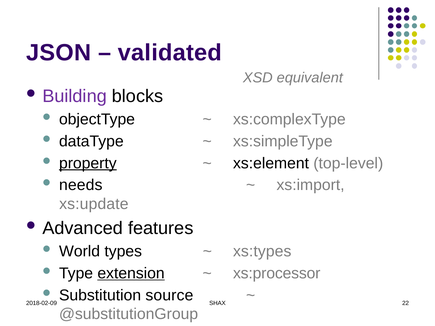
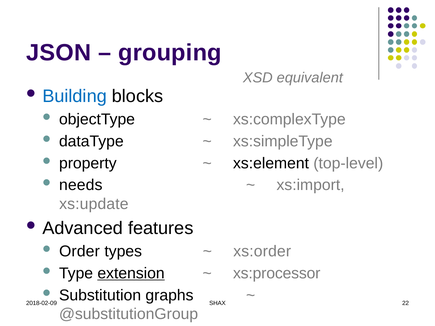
validated: validated -> grouping (170, 53)
Building colour: purple -> blue (75, 96)
property underline: present -> none (88, 163)
World: World -> Order (79, 251)
xs:types: xs:types -> xs:order (262, 251)
source: source -> graphs (169, 295)
